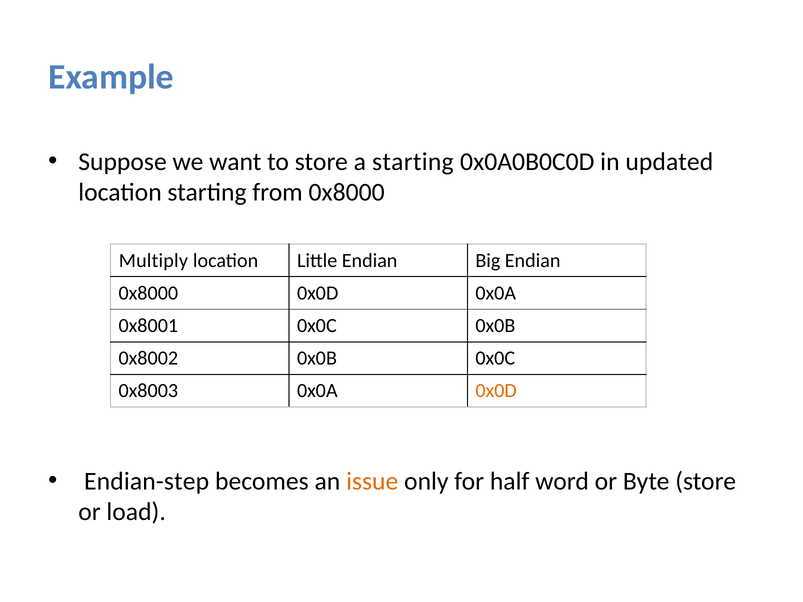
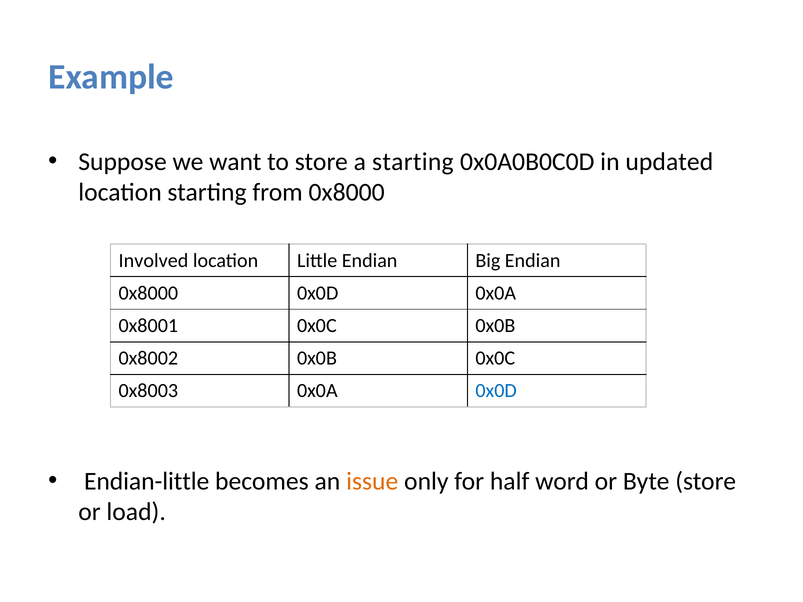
Multiply: Multiply -> Involved (153, 261)
0x0D colour: orange -> blue (496, 391)
Endian-step: Endian-step -> Endian-little (147, 481)
